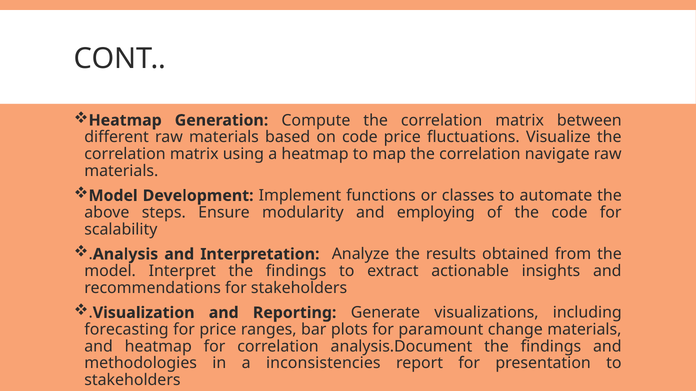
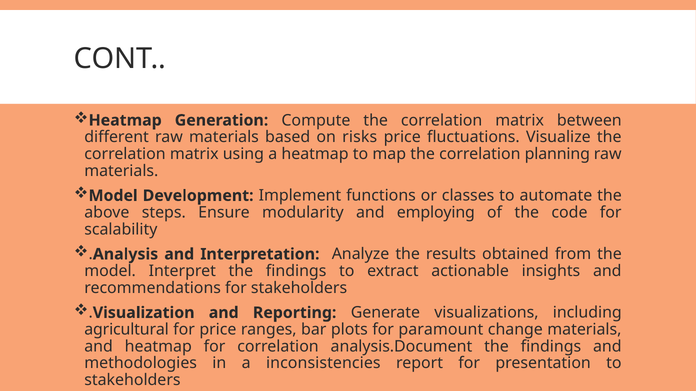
on code: code -> risks (360, 137)
navigate: navigate -> planning (557, 154)
forecasting: forecasting -> agricultural (127, 330)
